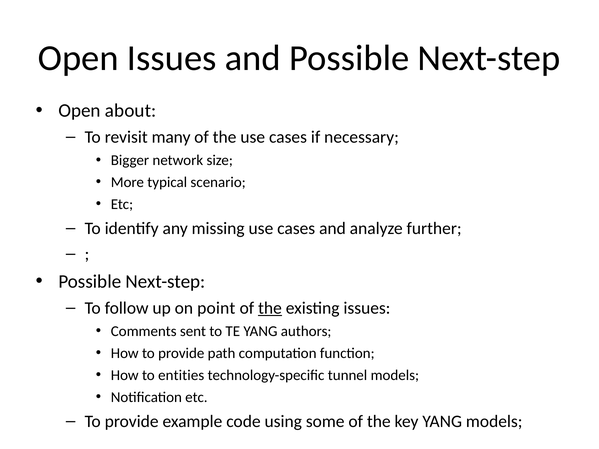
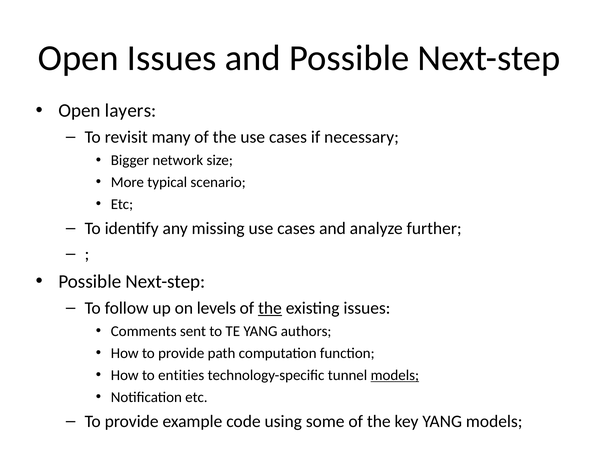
about: about -> layers (131, 111)
point: point -> levels (216, 308)
models underline: none -> present (395, 375)
